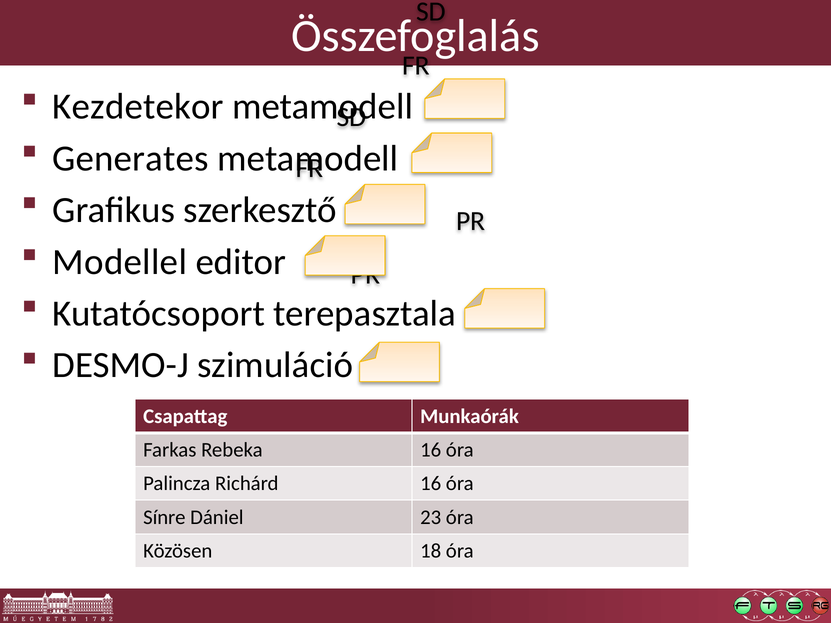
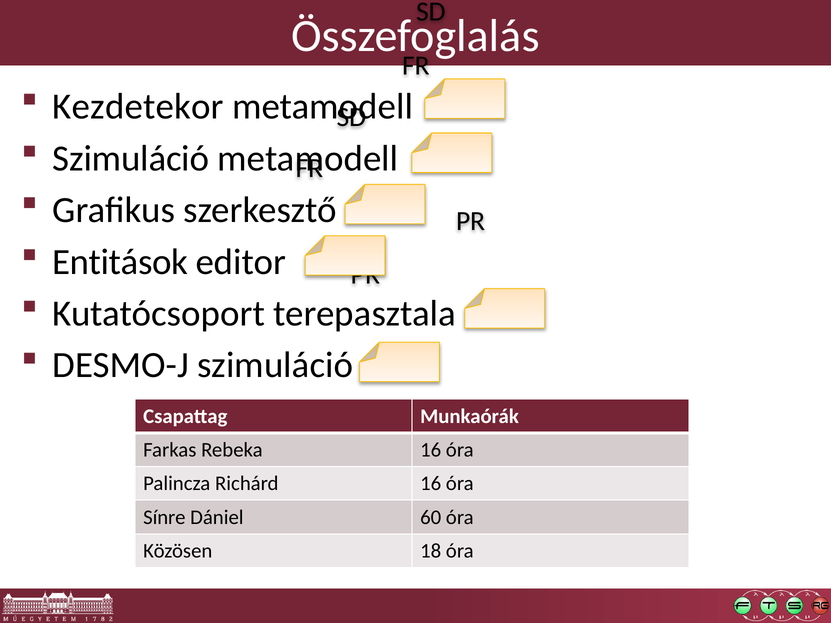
Generates: Generates -> Szimuláció (131, 159)
Modellel: Modellel -> Entitások (120, 262)
23: 23 -> 60 (431, 518)
